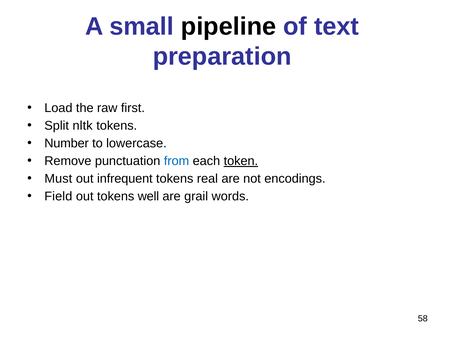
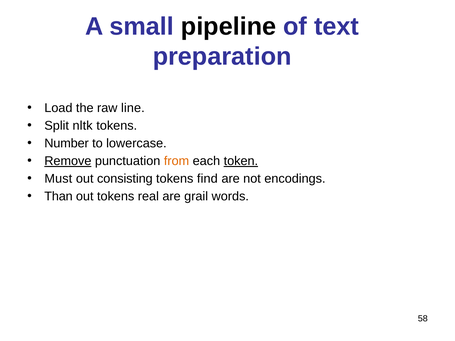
first: first -> line (133, 108)
Remove underline: none -> present (68, 161)
from colour: blue -> orange (177, 161)
infrequent: infrequent -> consisting (125, 179)
real: real -> find (207, 179)
Field: Field -> Than (58, 197)
well: well -> real (148, 197)
